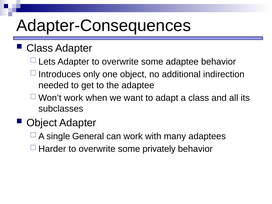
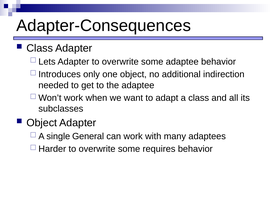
privately: privately -> requires (159, 149)
